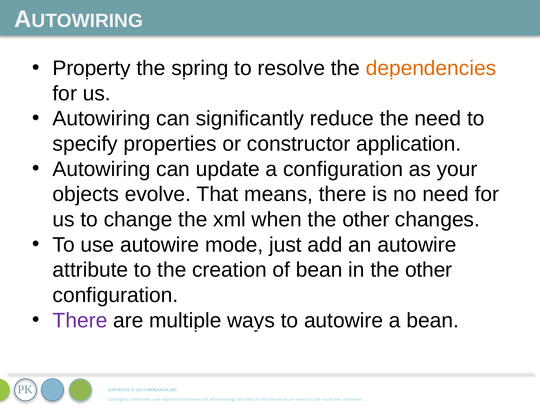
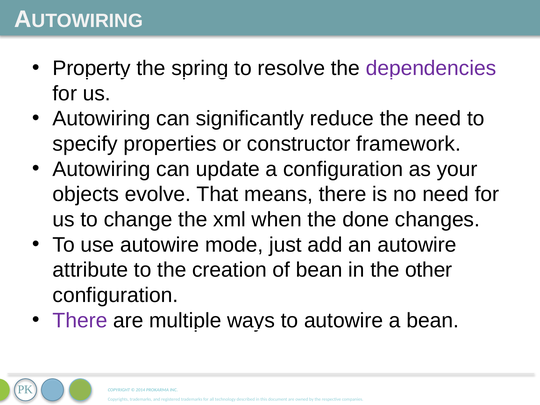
dependencies colour: orange -> purple (431, 68)
application: application -> framework (409, 144)
when the other: other -> done (366, 220)
